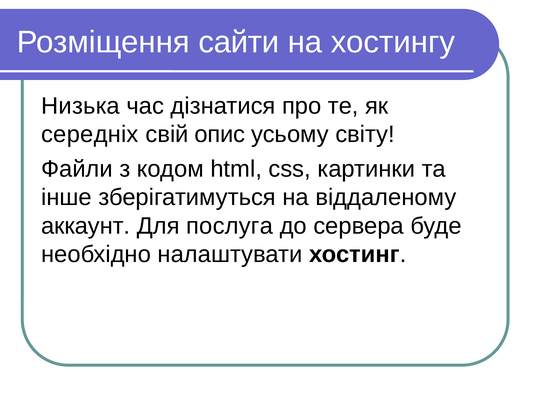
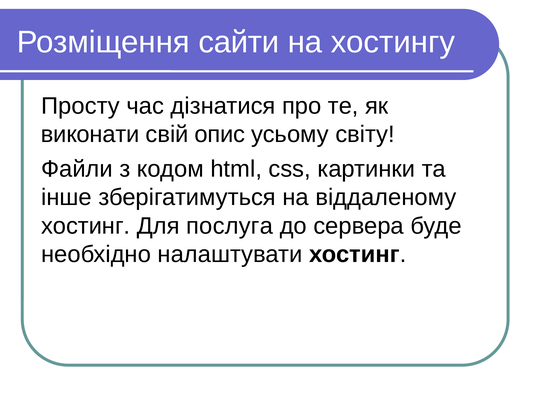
Низька: Низька -> Просту (80, 106)
середніх: середніх -> виконати (90, 135)
аккаунт: аккаунт -> хостинг (86, 226)
